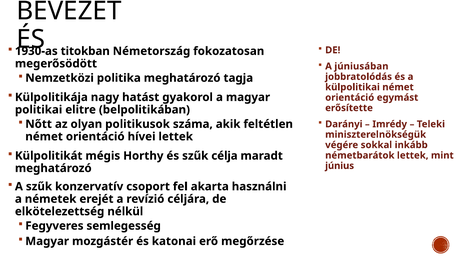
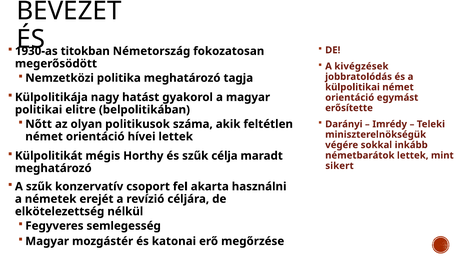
júniusában: júniusában -> kivégzések (361, 66)
június: június -> sikert (340, 166)
